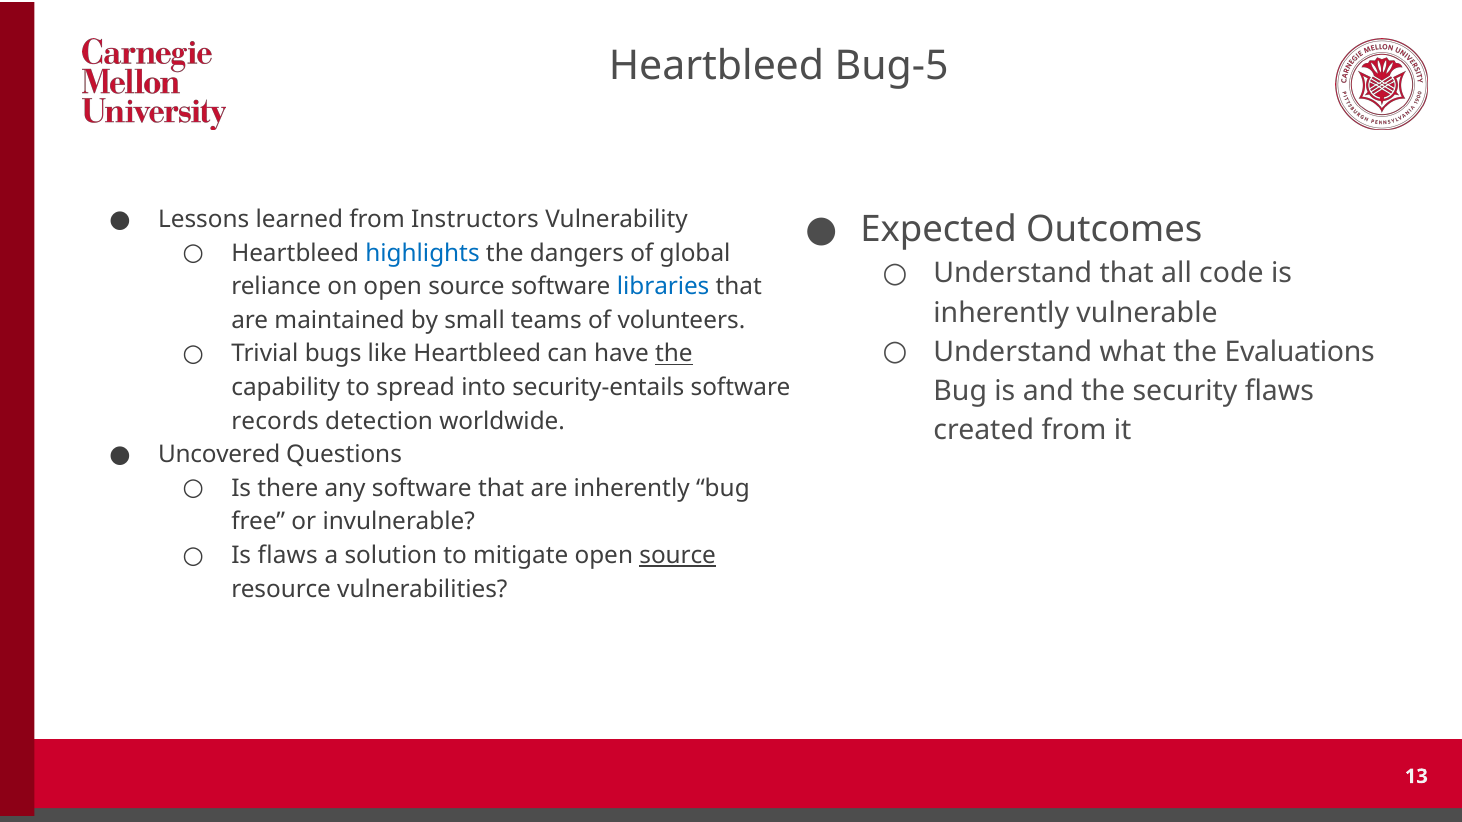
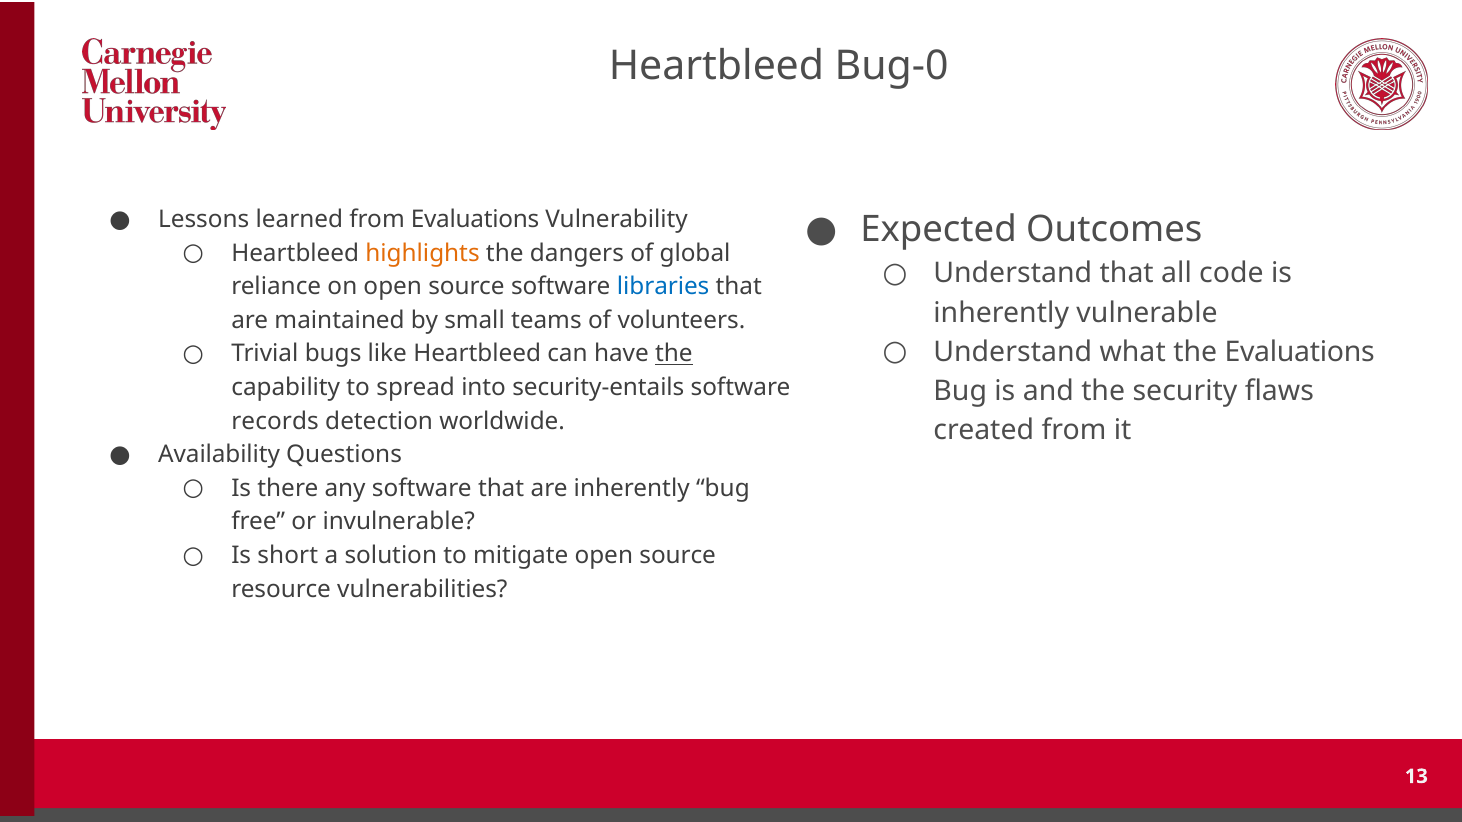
Bug-5: Bug-5 -> Bug-0 (892, 66)
from Instructors: Instructors -> Evaluations (475, 220)
highlights colour: blue -> orange (423, 253)
Uncovered: Uncovered -> Availability (219, 455)
Is flaws: flaws -> short (288, 556)
source underline: present -> none (678, 556)
